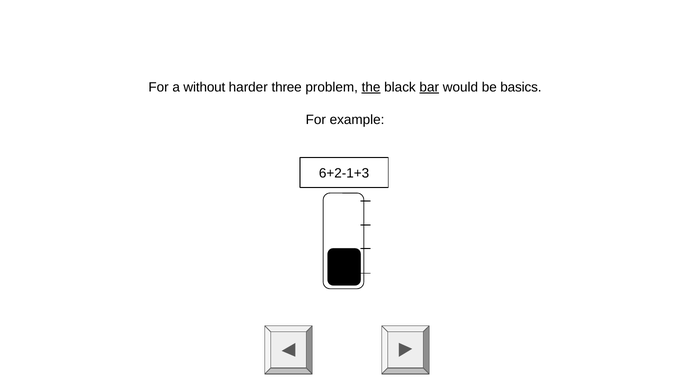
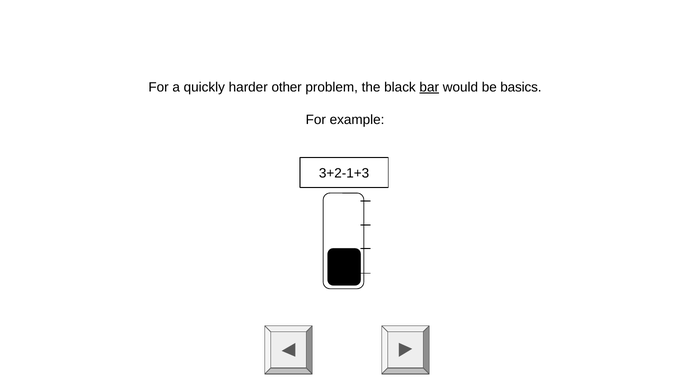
without: without -> quickly (204, 87)
three: three -> other (287, 87)
the underline: present -> none (371, 87)
6+2-1+3: 6+2-1+3 -> 3+2-1+3 (344, 174)
